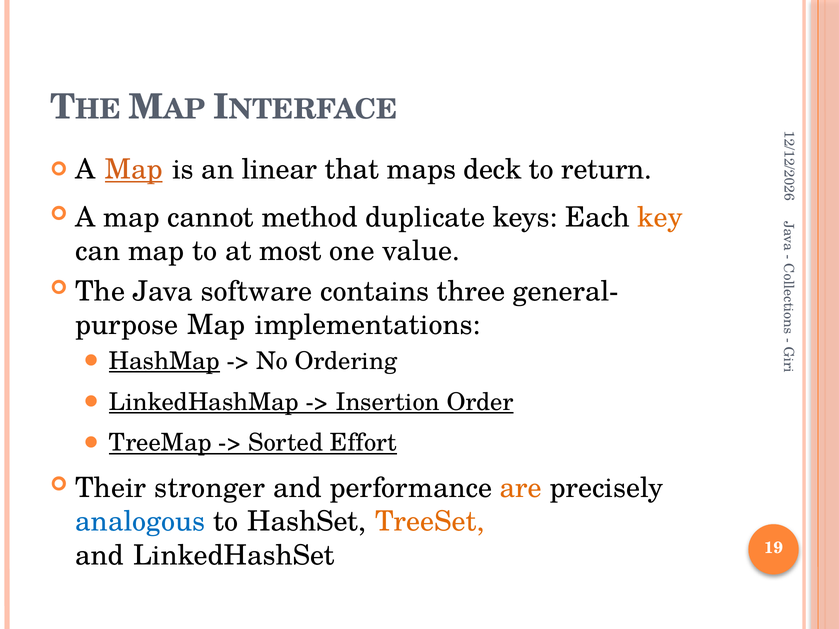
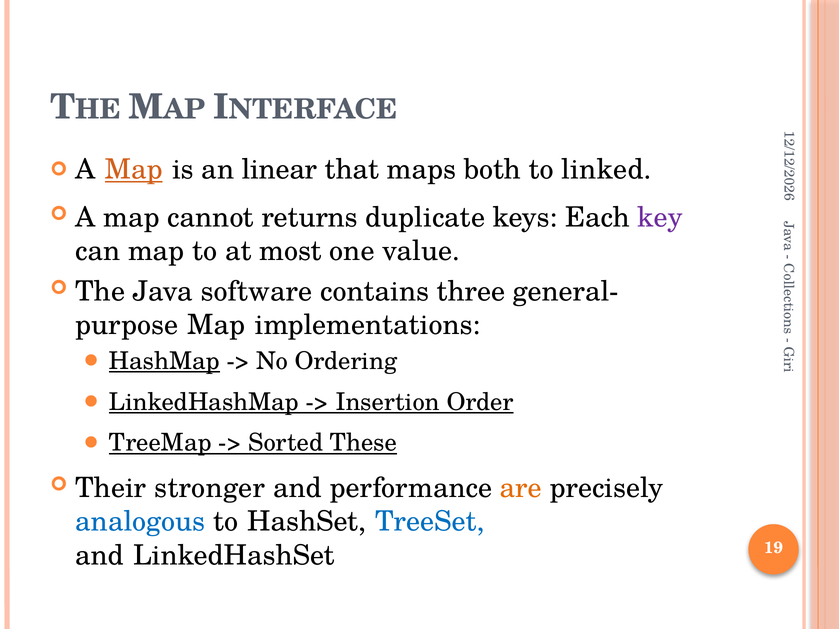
deck: deck -> both (492, 170)
return: return -> linked (606, 170)
method: method -> returns (310, 218)
key colour: orange -> purple (660, 218)
Effort: Effort -> These (363, 443)
TreeSet colour: orange -> blue (430, 522)
